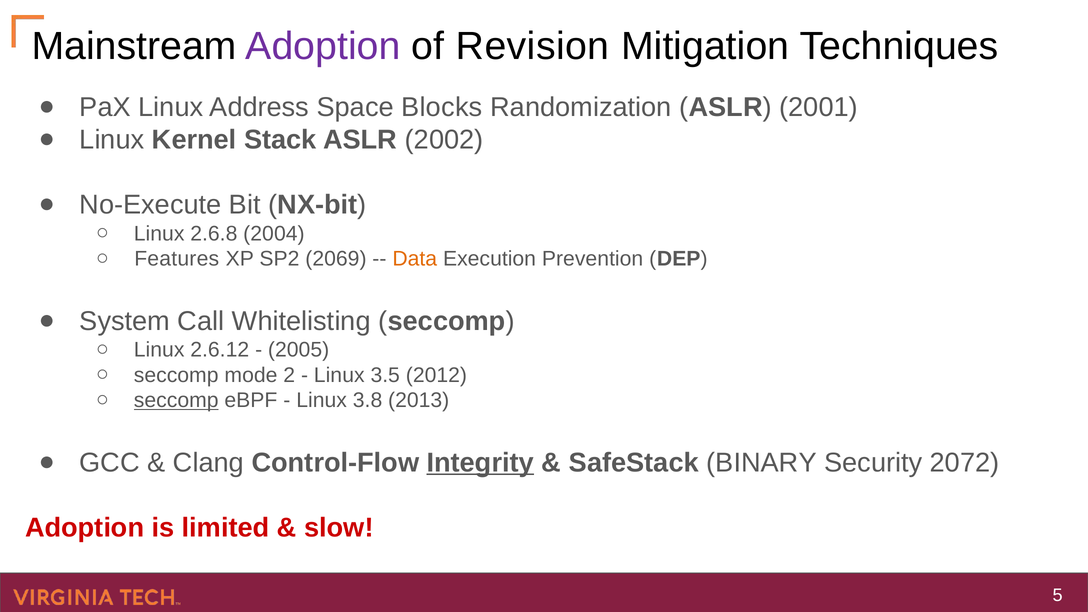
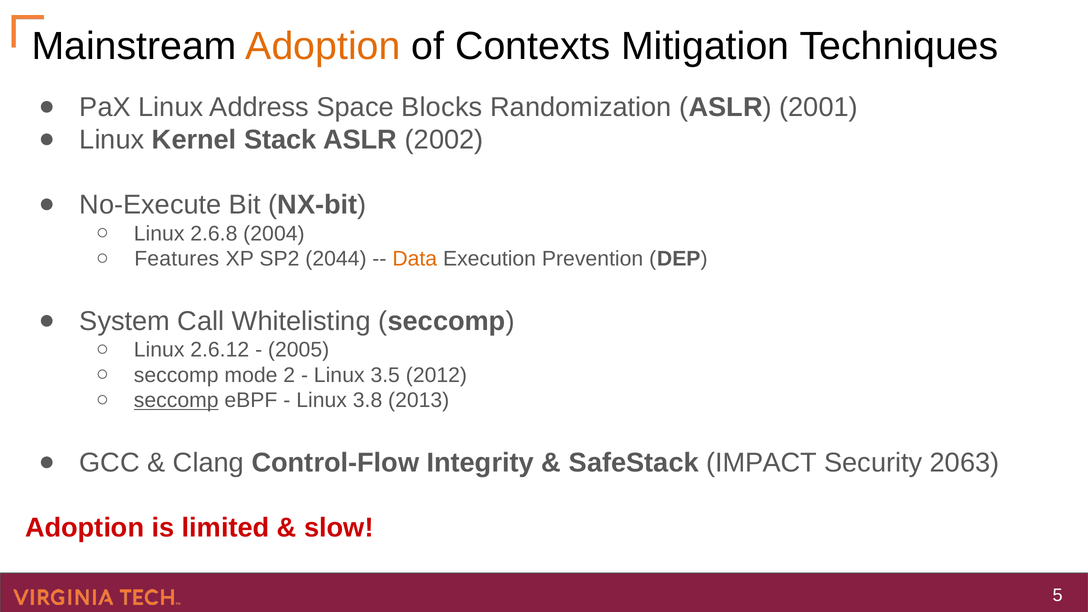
Adoption colour: purple -> orange (323, 46)
Revision: Revision -> Contexts (533, 46)
2069: 2069 -> 2044 (336, 259)
Integrity underline: present -> none (480, 463)
BINARY: BINARY -> IMPACT (762, 463)
2072: 2072 -> 2063 (965, 463)
